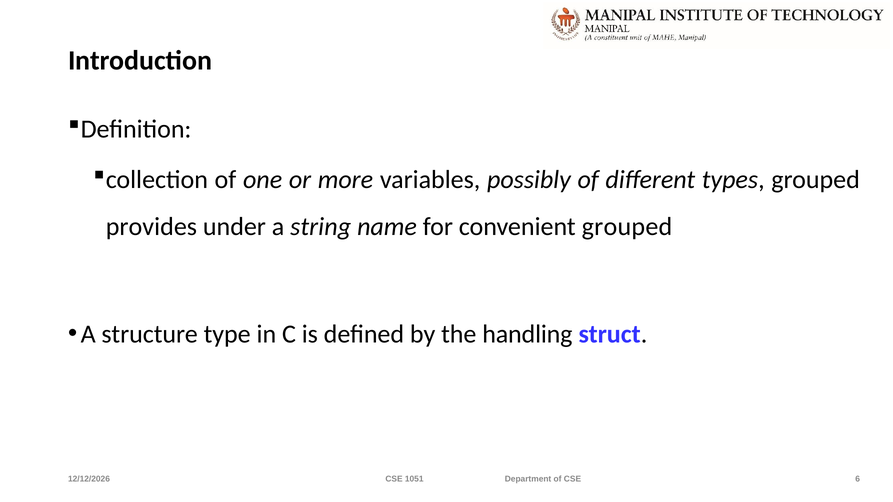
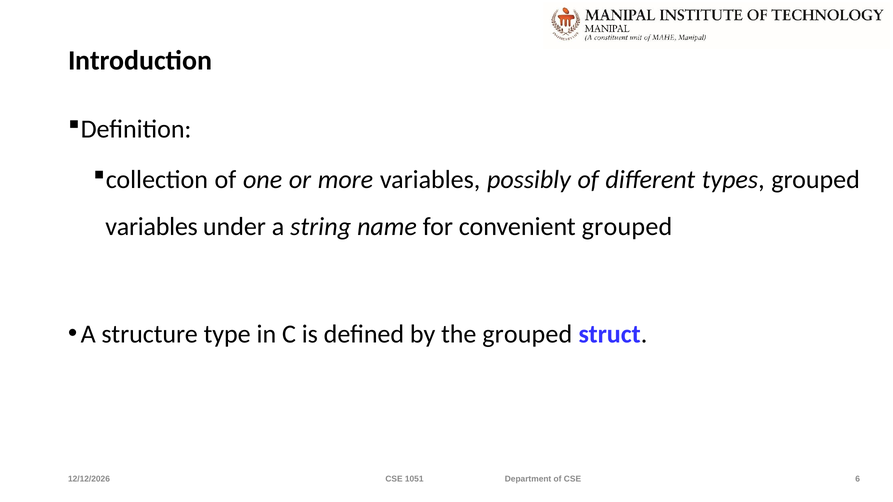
provides: provides -> variables (152, 227)
the handling: handling -> grouped (527, 335)
